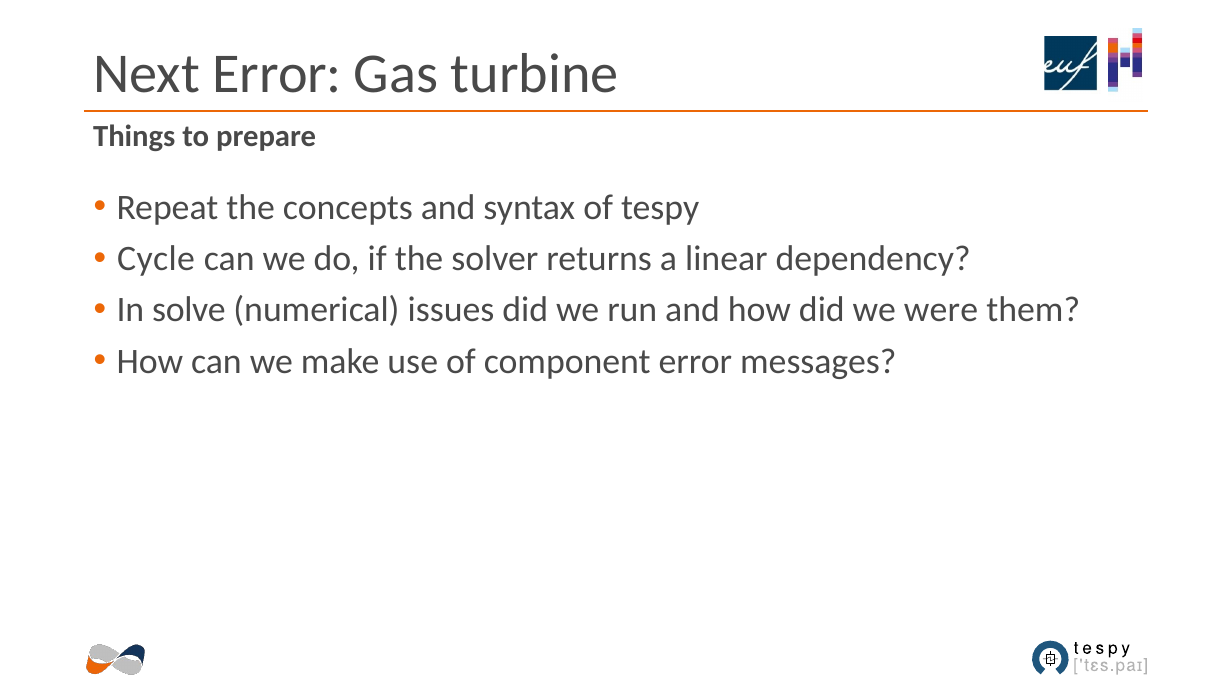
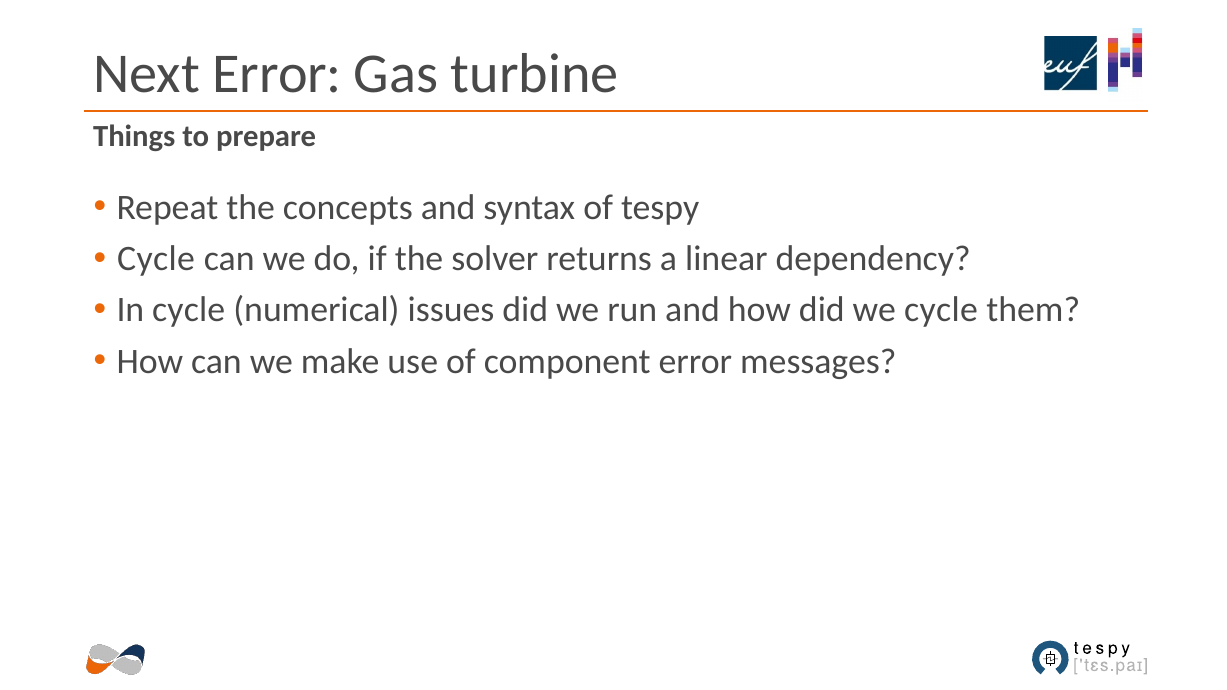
In solve: solve -> cycle (189, 310)
we were: were -> cycle (941, 310)
